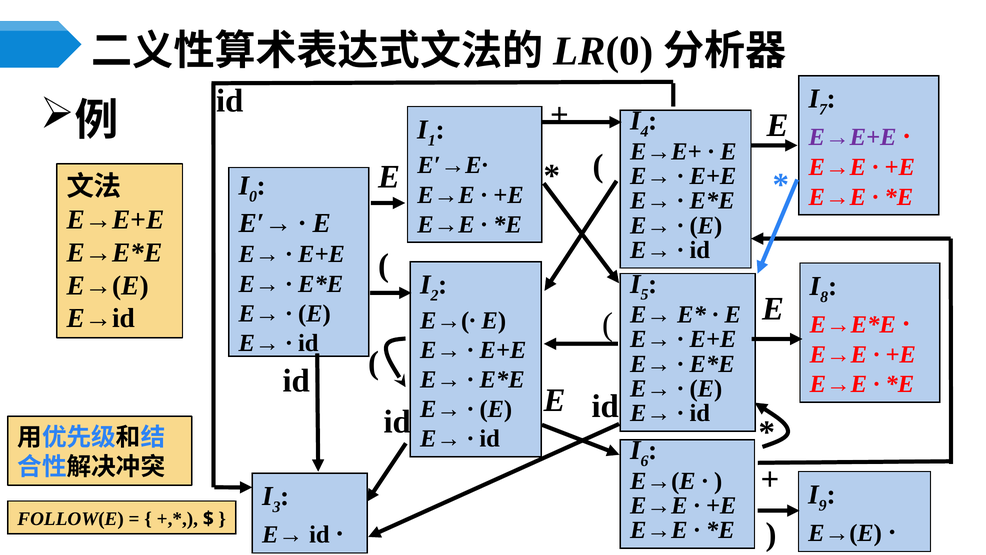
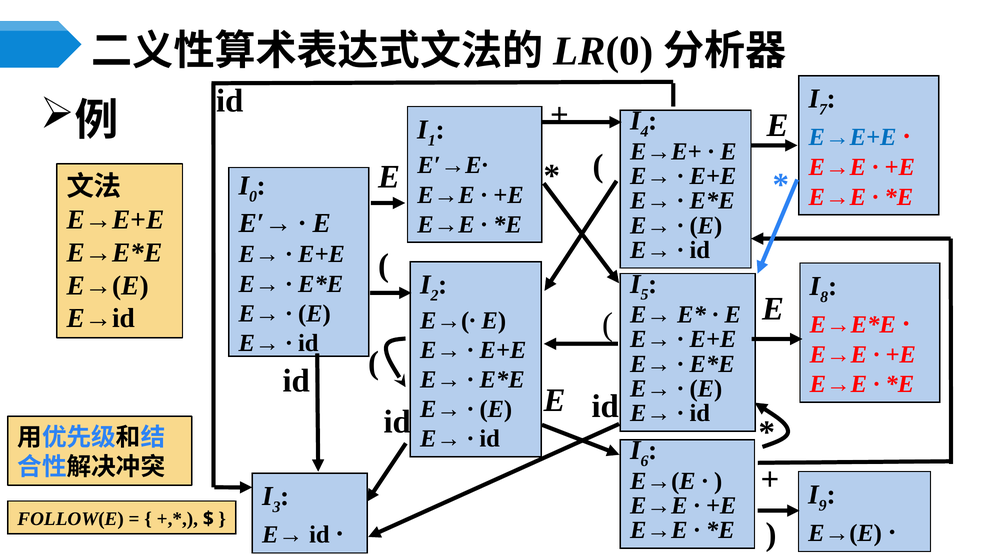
E→E+E colour: purple -> blue (853, 137)
